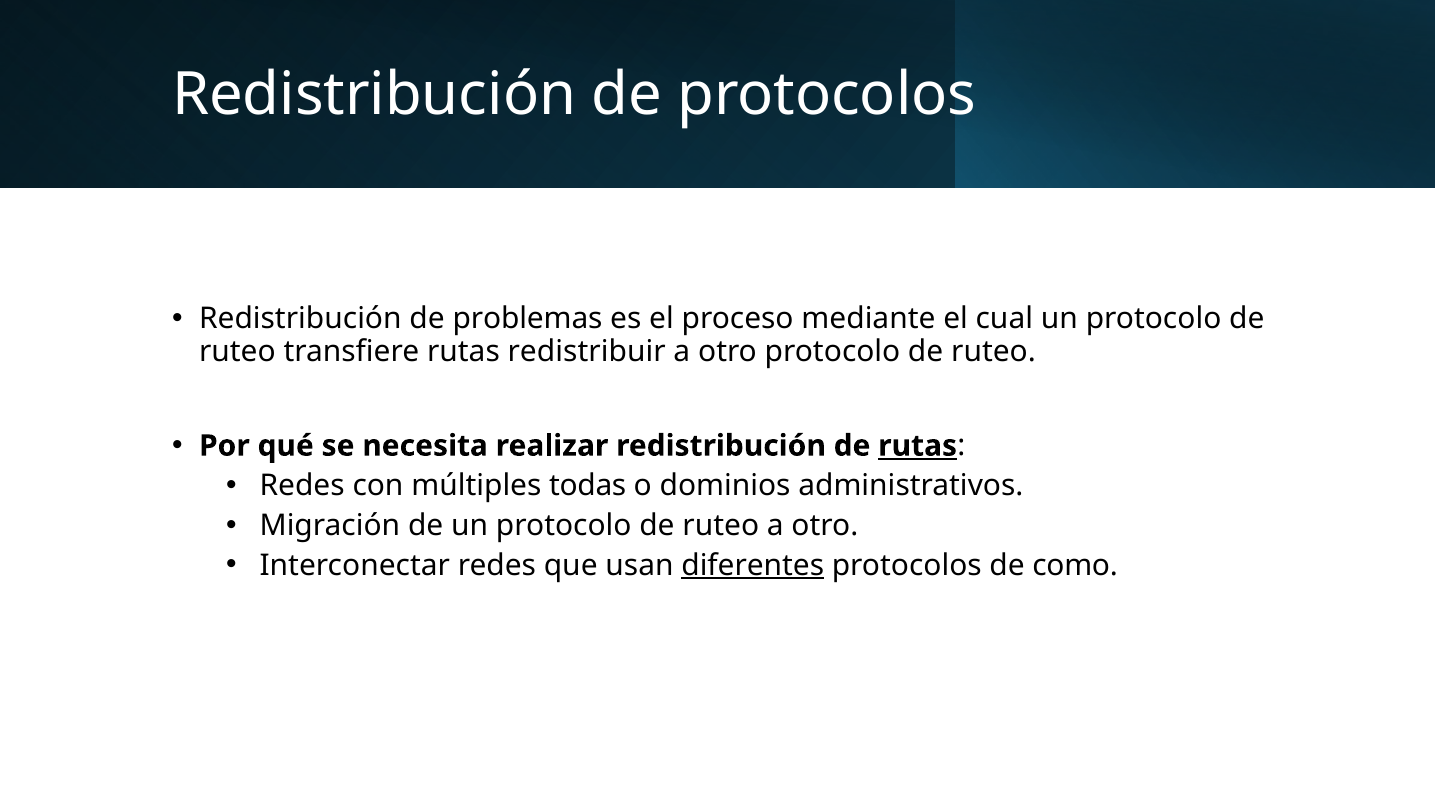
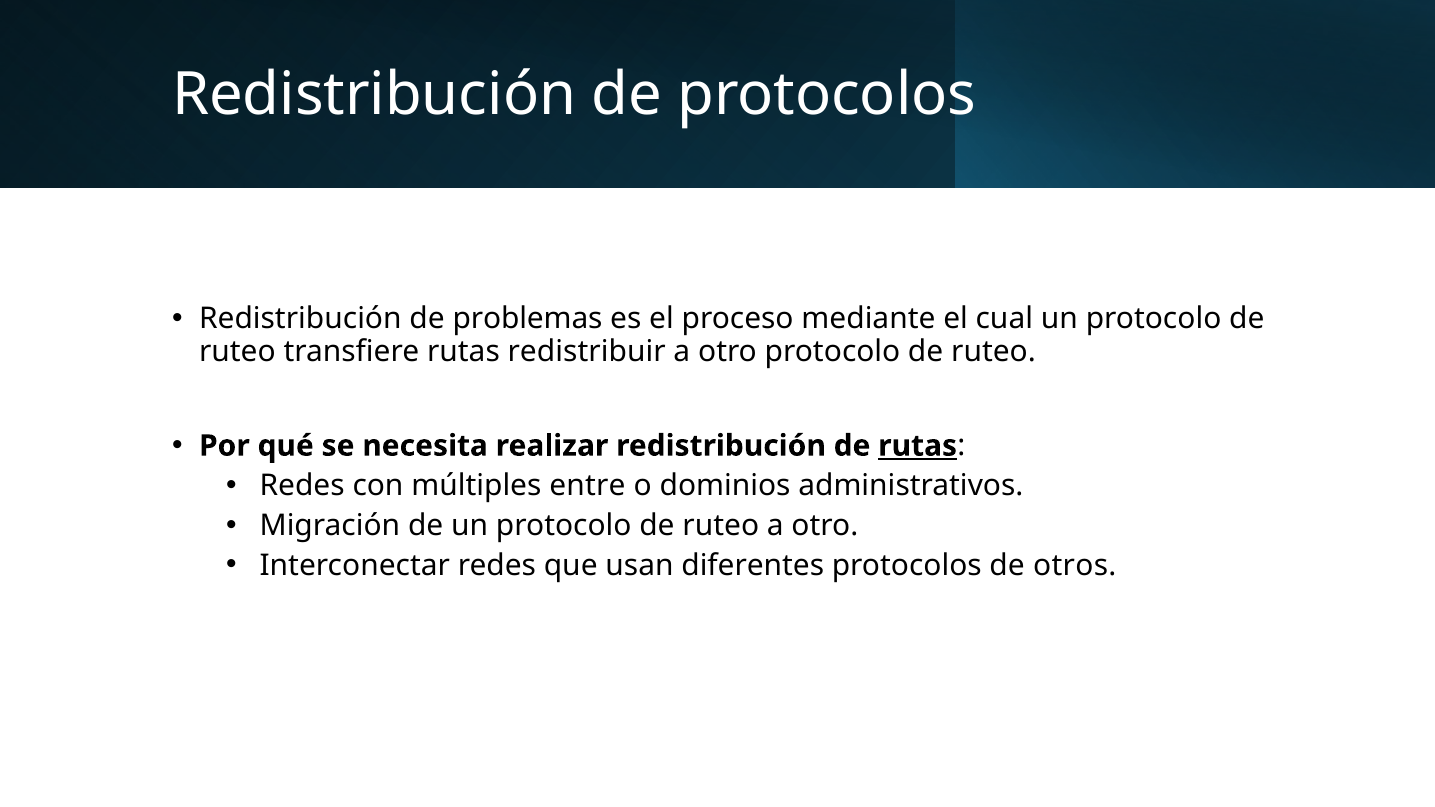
todas: todas -> entre (587, 486)
diferentes underline: present -> none (753, 565)
como: como -> otros (1075, 565)
